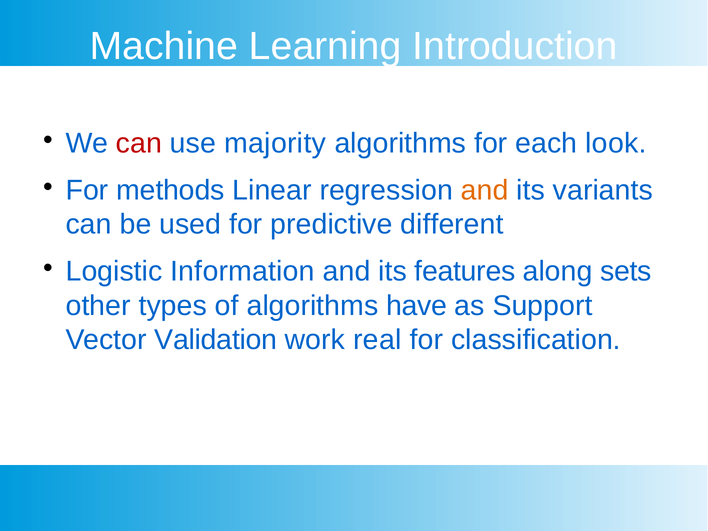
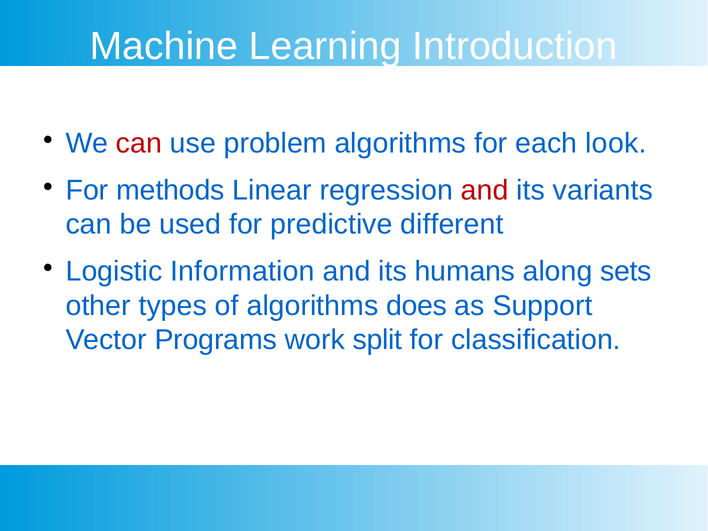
majority: majority -> problem (275, 143)
and colour: orange -> red (485, 190)
features: features -> humans (465, 271)
have: have -> does (417, 306)
Validation: Validation -> Programs (216, 340)
real: real -> split (378, 340)
